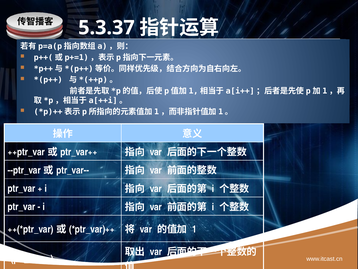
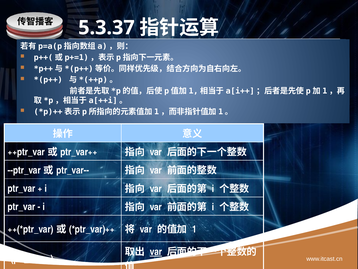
var underline: none -> present (156, 251)
